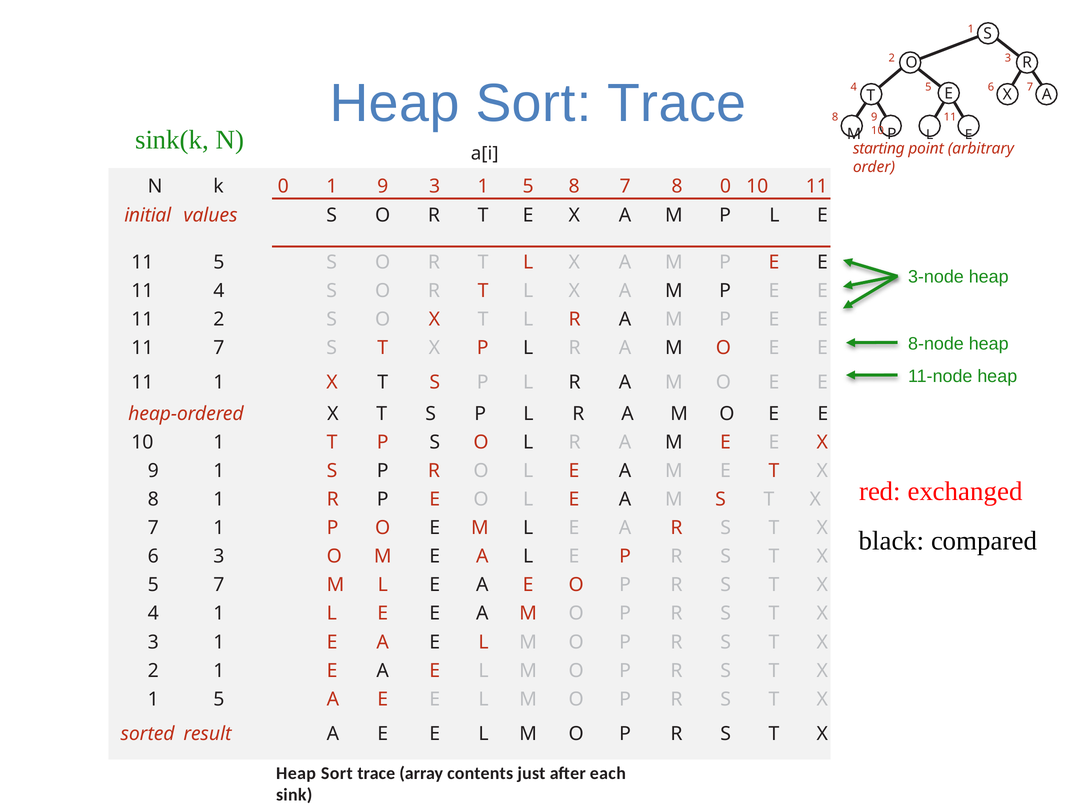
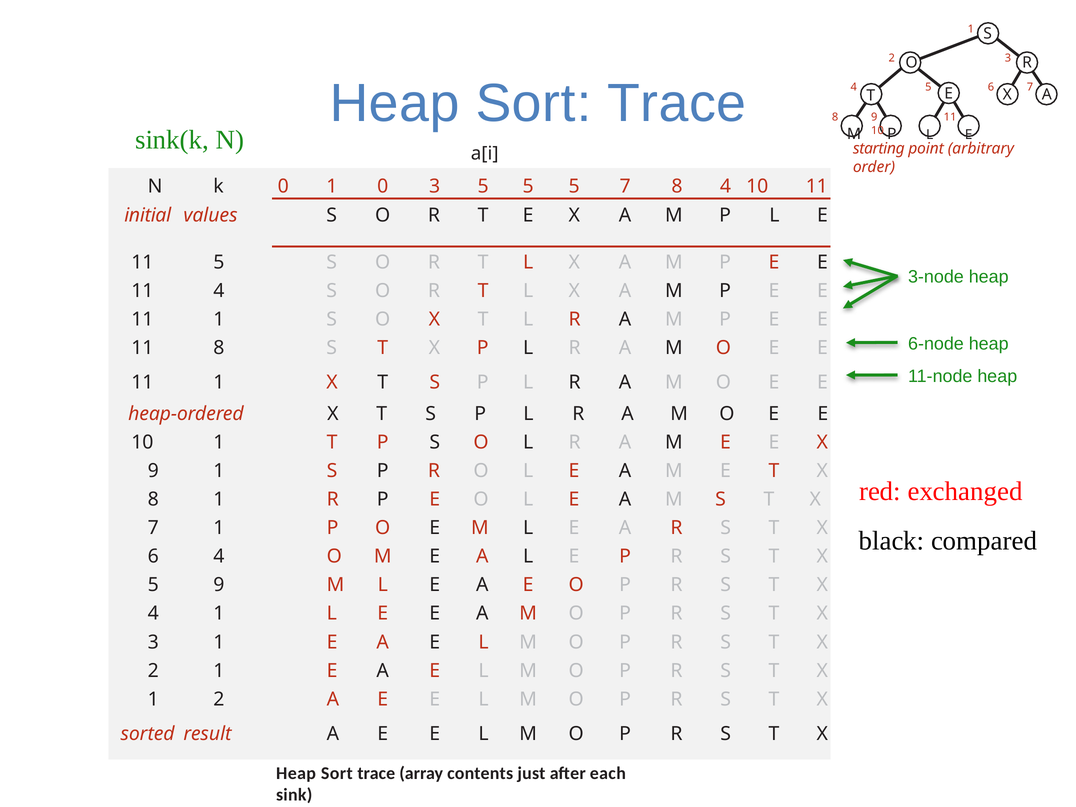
1 9: 9 -> 0 (383, 186)
1: 1 -> 5 (483, 186)
8: 8 -> 5 (574, 186)
8 0: 0 -> 4 (726, 186)
2: 2 -> 1 (219, 320)
8-node: 8-node -> 6-node (936, 344)
11 7: 7 -> 8 (219, 348)
6 3: 3 -> 4 (219, 556)
5 7: 7 -> 9 (219, 585)
5: 5 -> 2 (219, 699)
